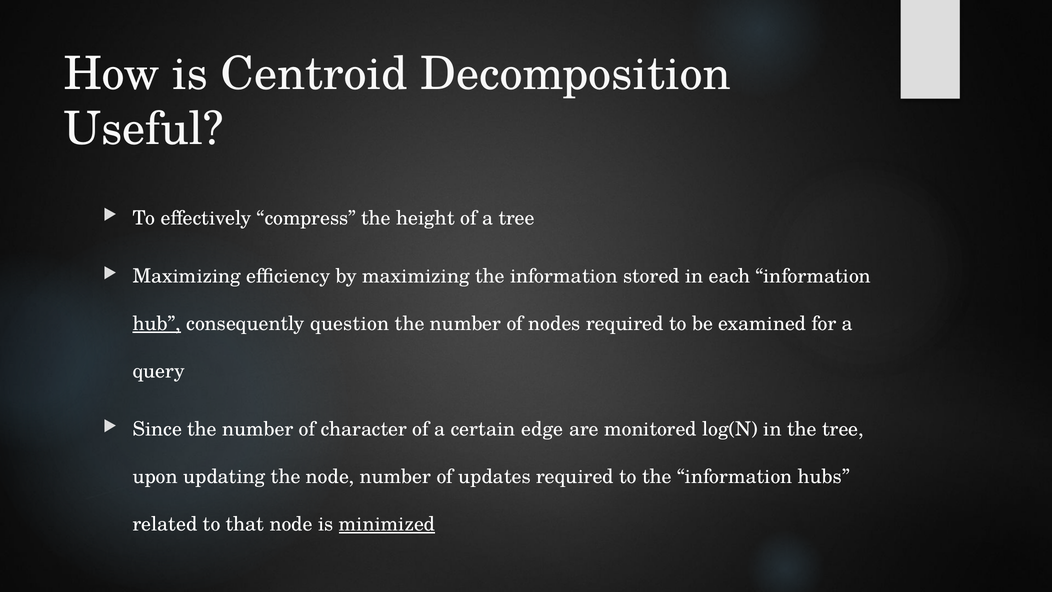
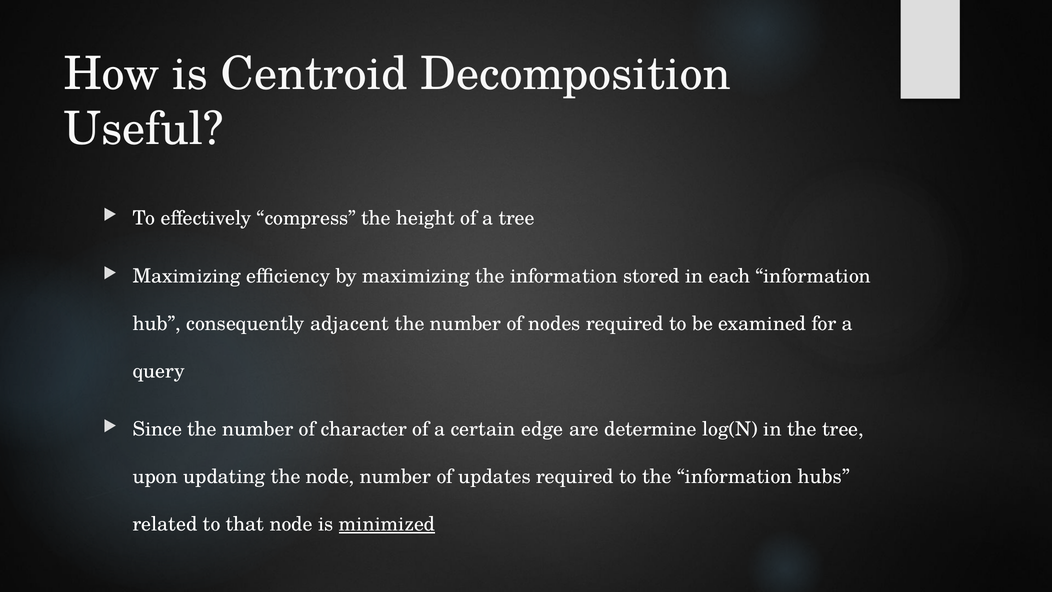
hub underline: present -> none (157, 324)
question: question -> adjacent (350, 324)
monitored: monitored -> determine (651, 429)
